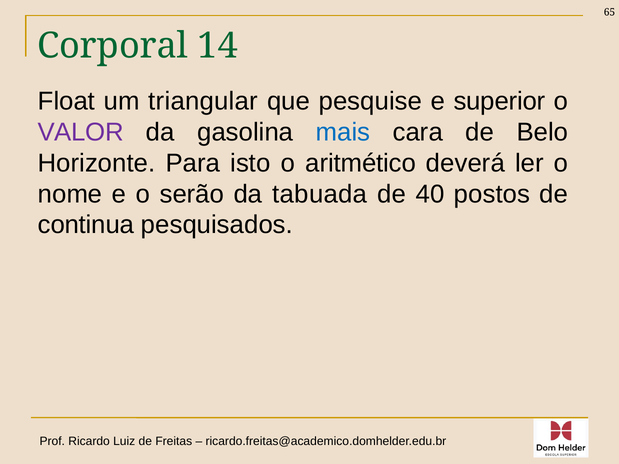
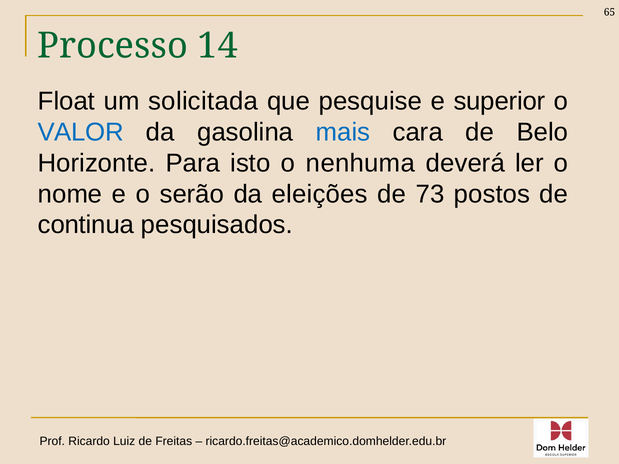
Corporal: Corporal -> Processo (113, 46)
triangular: triangular -> solicitada (203, 101)
VALOR colour: purple -> blue (81, 132)
aritmético: aritmético -> nenhuma (360, 163)
tabuada: tabuada -> eleições (320, 194)
40: 40 -> 73 (430, 194)
